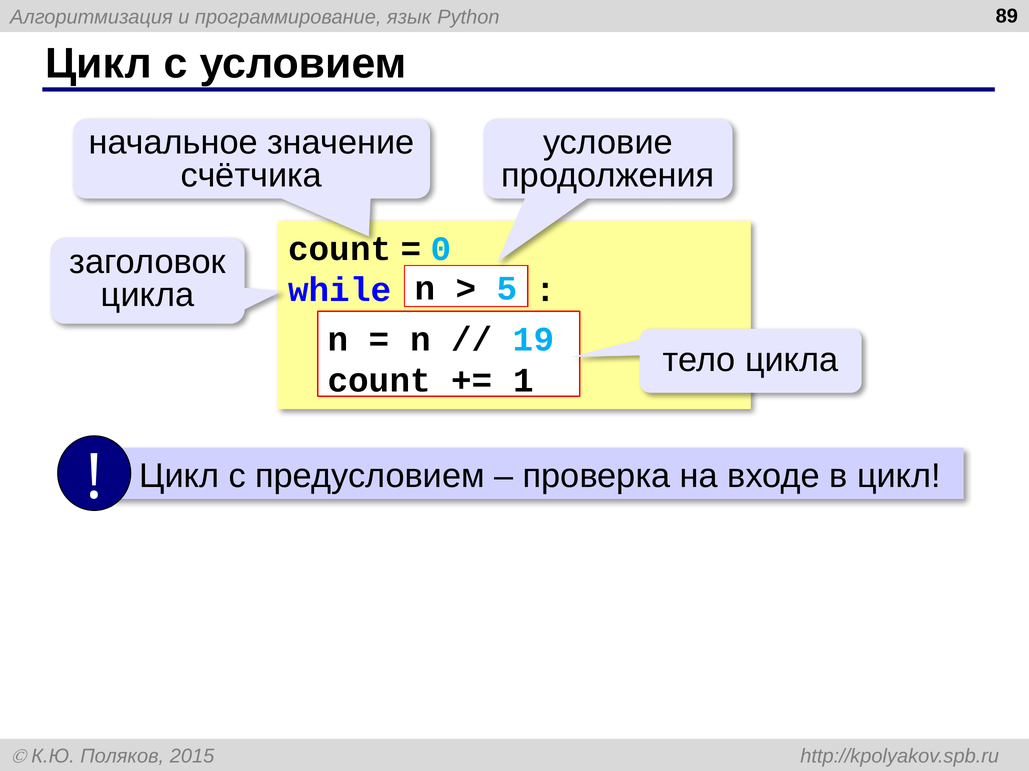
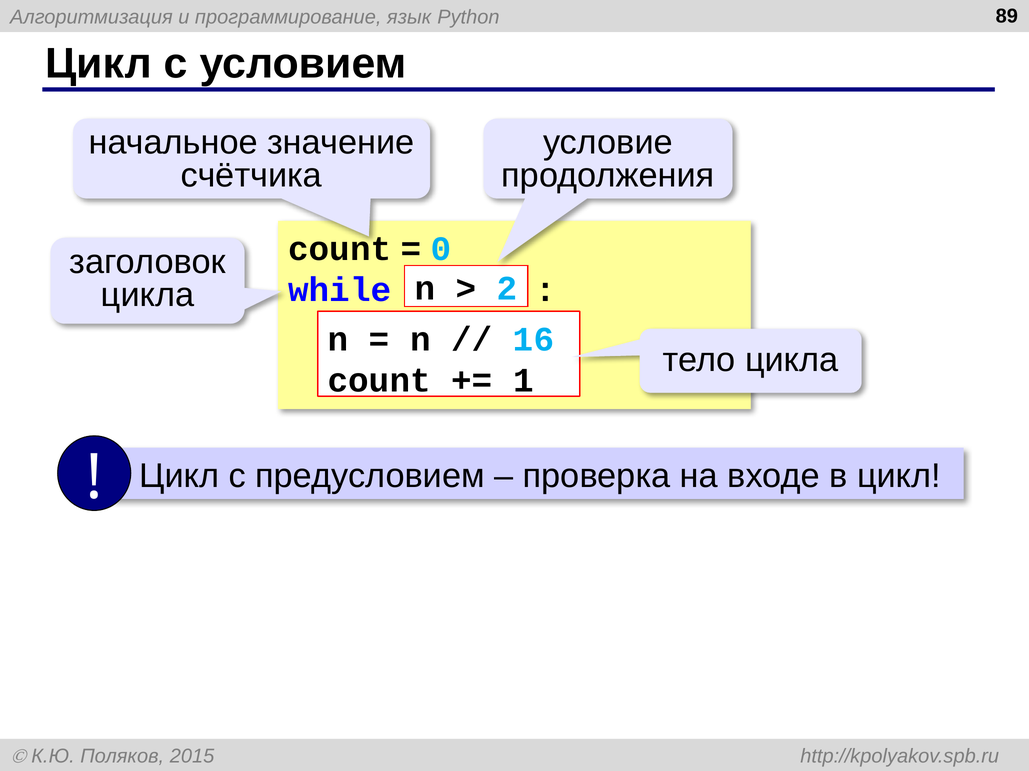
5: 5 -> 2 (507, 289)
19: 19 -> 16 (534, 340)
